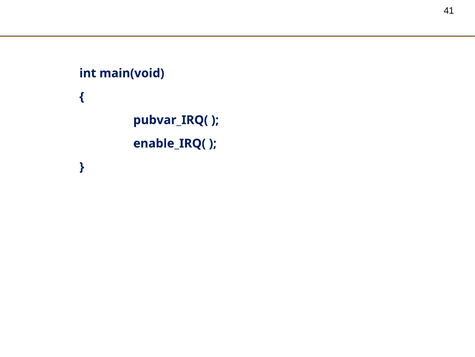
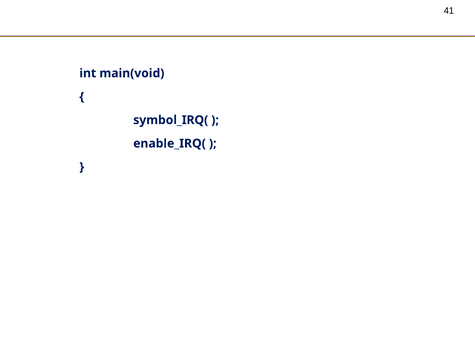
pubvar_IRQ(: pubvar_IRQ( -> symbol_IRQ( (171, 120)
